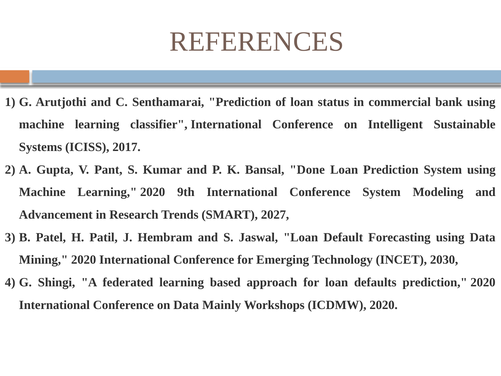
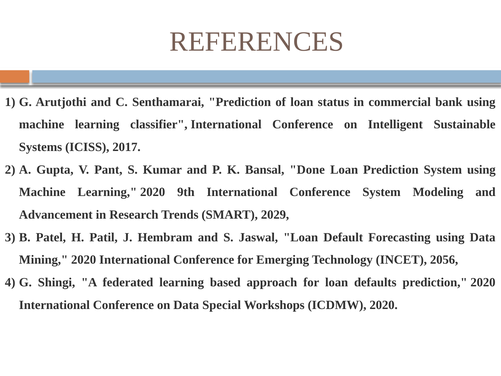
2027: 2027 -> 2029 (275, 215)
2030: 2030 -> 2056 (444, 260)
Mainly: Mainly -> Special (222, 305)
